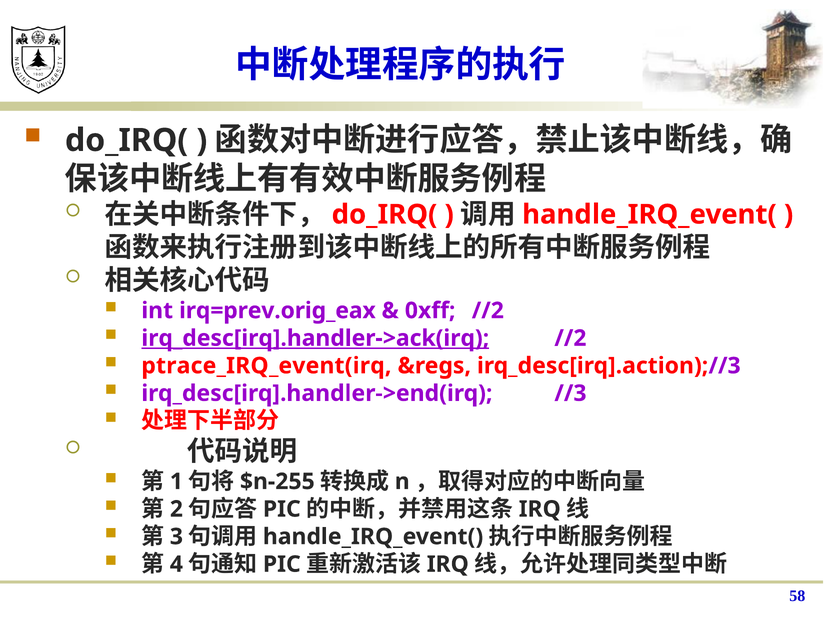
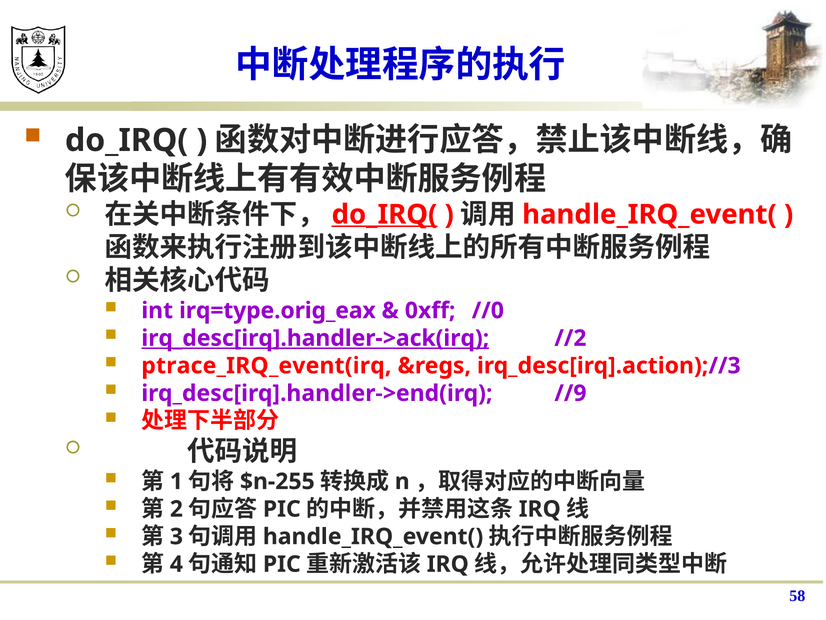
do_IRQ( underline: none -> present (384, 214)
irq=prev.orig_eax: irq=prev.orig_eax -> irq=type.orig_eax (277, 310)
0xff //2: //2 -> //0 (488, 310)
//3: //3 -> //9 (570, 393)
